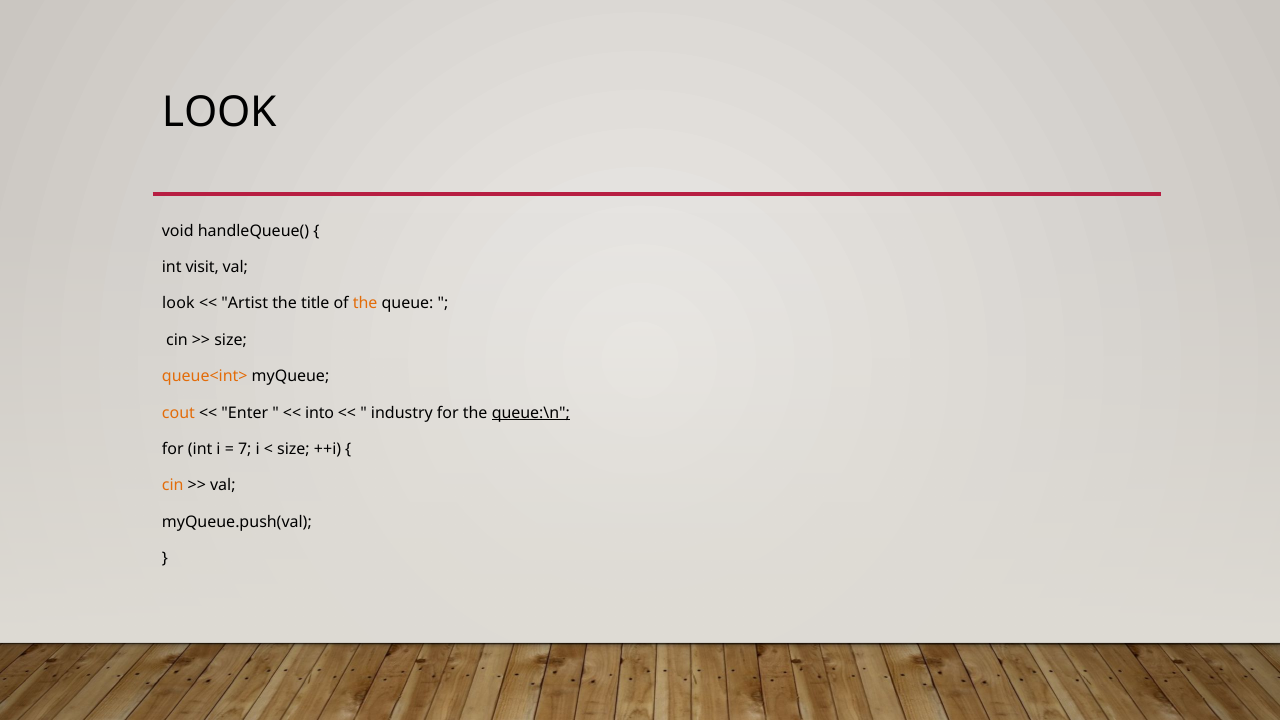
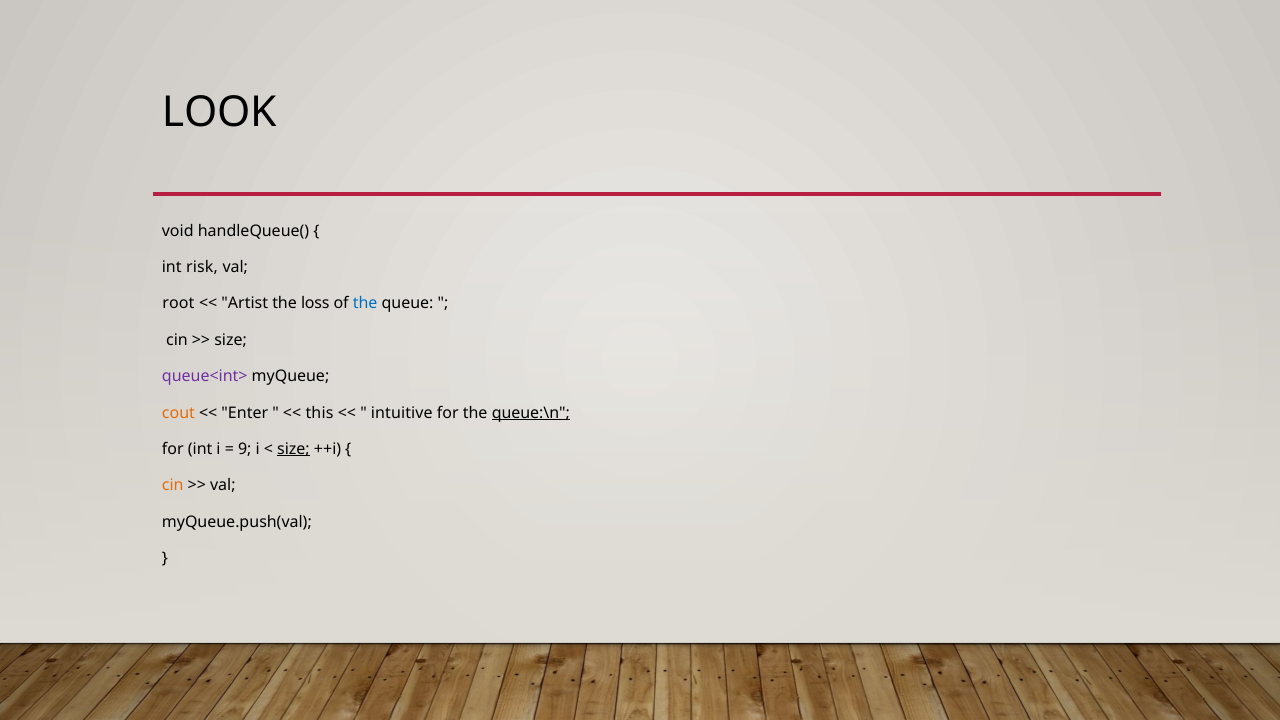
visit: visit -> risk (202, 267)
look: look -> root (178, 304)
title: title -> loss (315, 304)
the colour: orange -> blue (365, 304)
queue<int> colour: orange -> purple (205, 376)
into: into -> this (319, 413)
industry: industry -> intuitive (402, 413)
7: 7 -> 9 (245, 449)
size underline: none -> present (293, 449)
